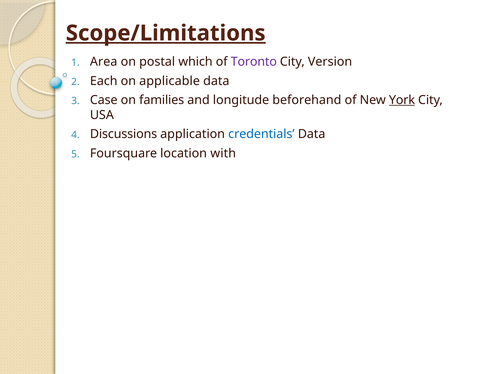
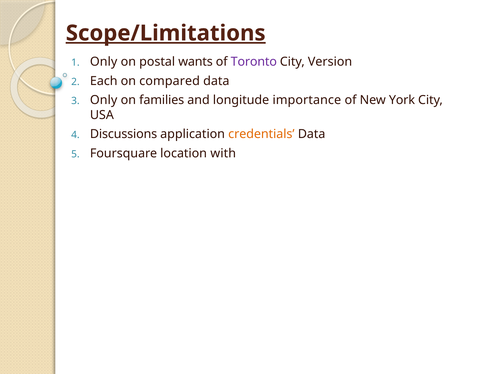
Area: Area -> Only (104, 62)
which: which -> wants (196, 62)
applicable: applicable -> compared (170, 81)
Case: Case -> Only (104, 100)
beforehand: beforehand -> importance (307, 100)
York underline: present -> none (402, 100)
credentials colour: blue -> orange (261, 134)
